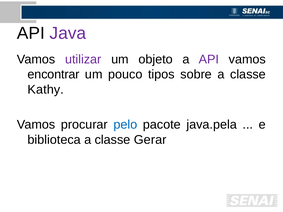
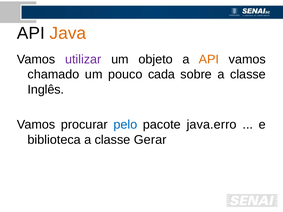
Java colour: purple -> orange (68, 33)
API colour: purple -> orange (209, 59)
encontrar: encontrar -> chamado (53, 74)
tipos: tipos -> cada (161, 74)
Kathy: Kathy -> Inglês (46, 90)
java.pela: java.pela -> java.erro (212, 125)
